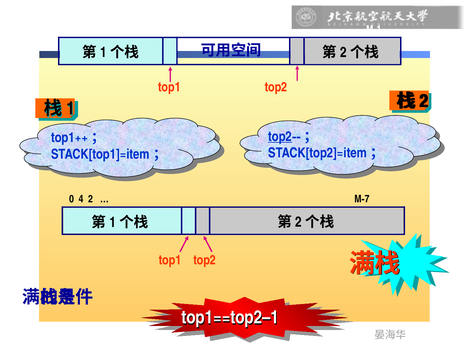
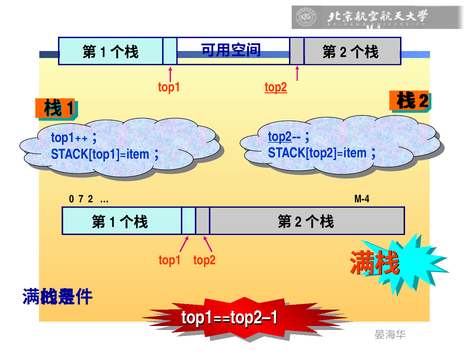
top2 underline: none -> present (276, 87)
4: 4 -> 7 (81, 199)
7: 7 -> 4 (367, 199)
